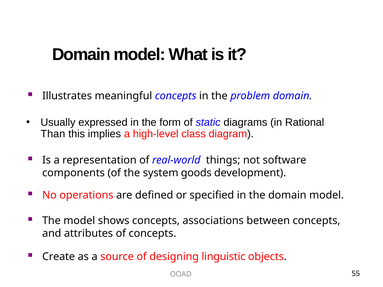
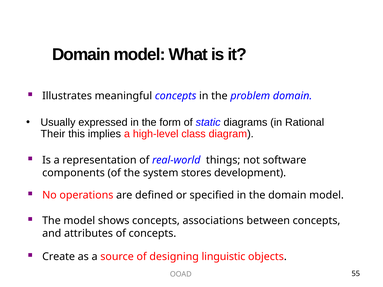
Than: Than -> Their (53, 134)
goods: goods -> stores (196, 173)
